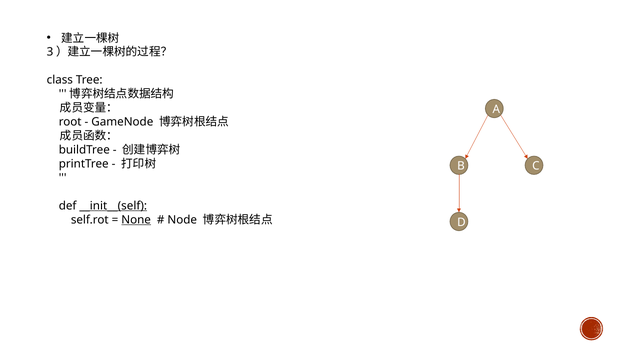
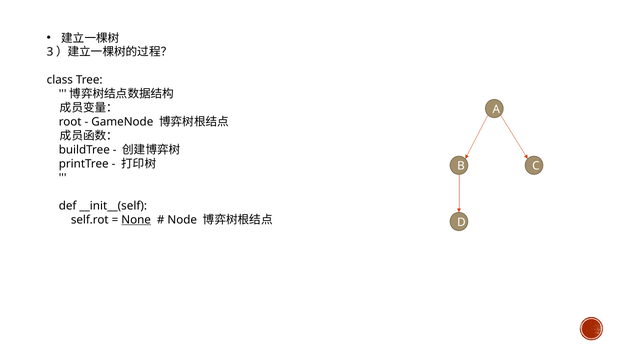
__init__(self underline: present -> none (113, 206)
